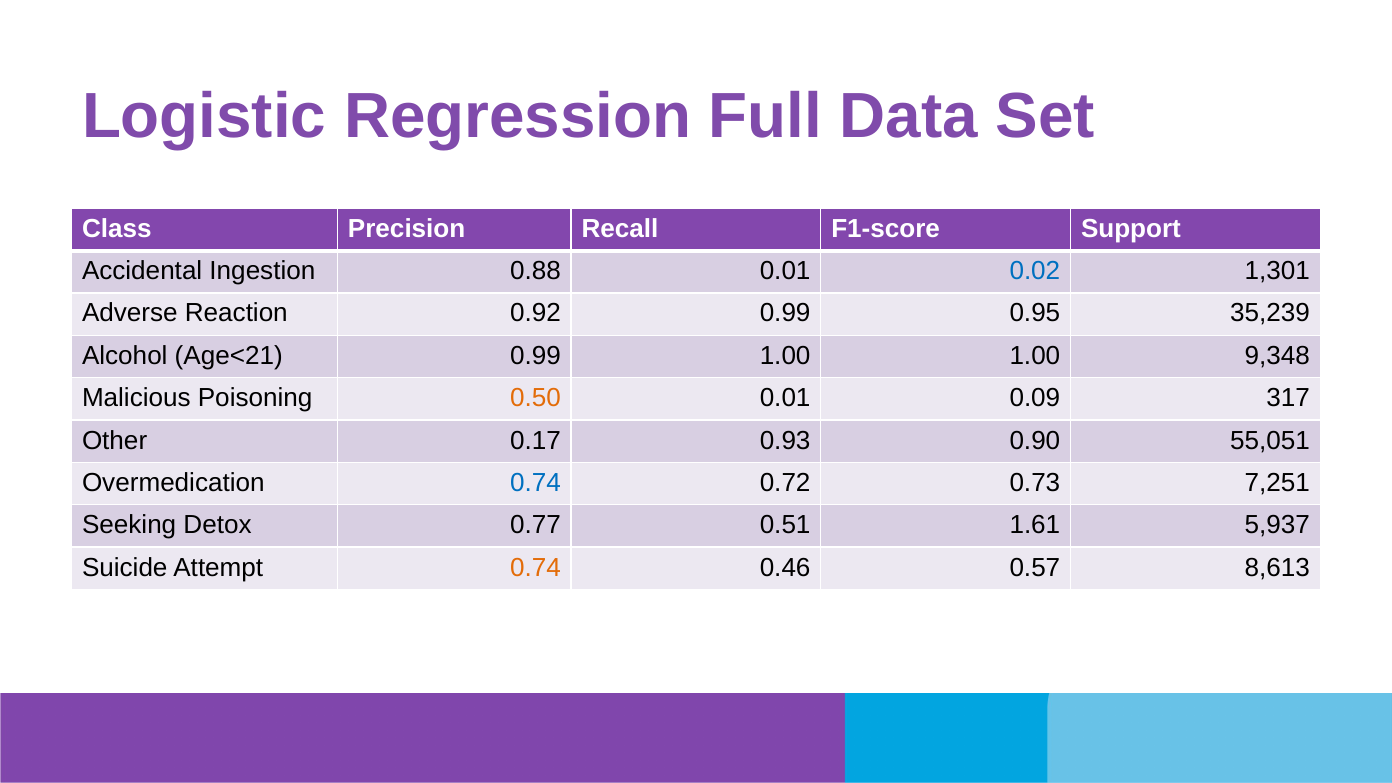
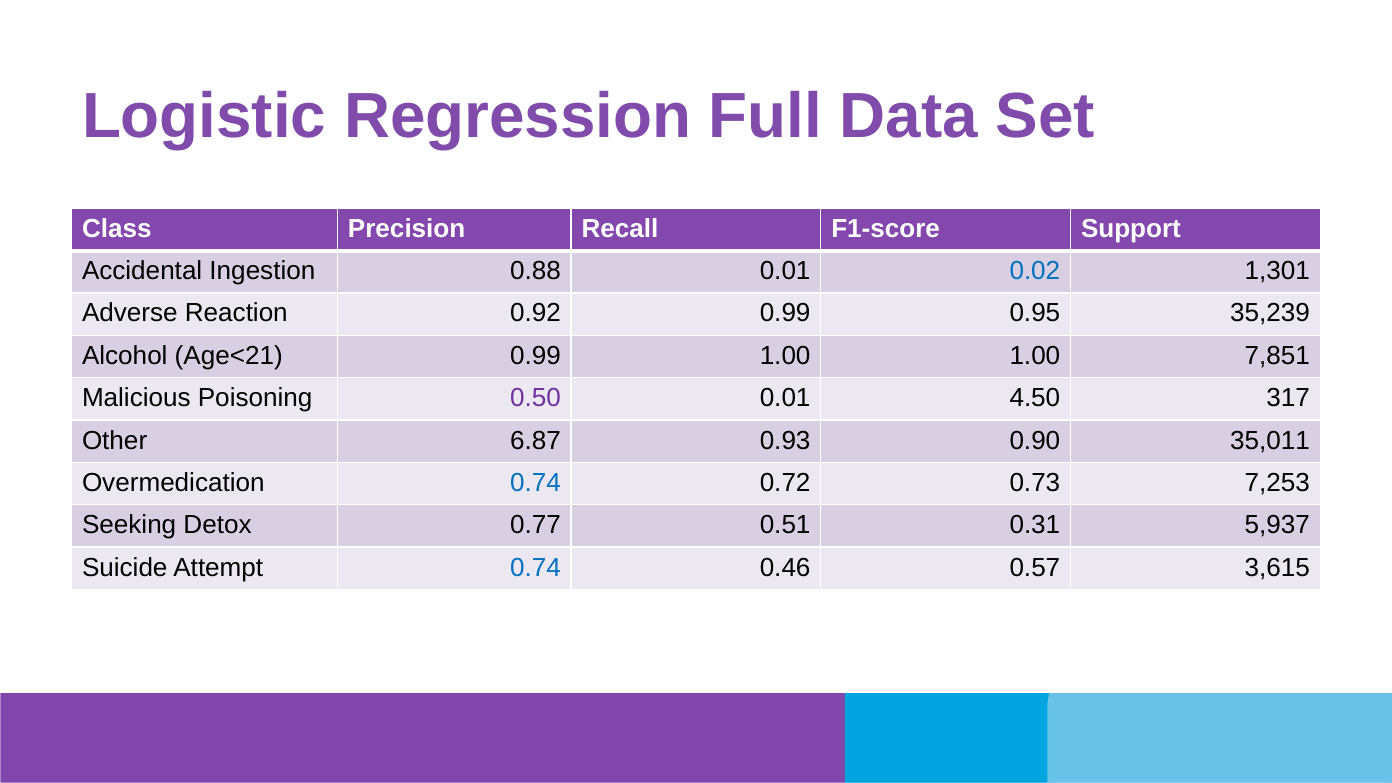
9,348: 9,348 -> 7,851 (1277, 356)
0.50 colour: orange -> purple (535, 398)
0.09: 0.09 -> 4.50 (1035, 398)
0.17: 0.17 -> 6.87 (535, 440)
55,051: 55,051 -> 35,011 (1270, 440)
7,251: 7,251 -> 7,253 (1277, 483)
1.61: 1.61 -> 0.31 (1035, 525)
0.74 colour: orange -> blue (535, 567)
8,613: 8,613 -> 3,615 (1277, 567)
